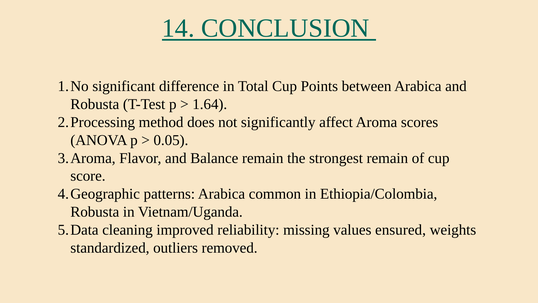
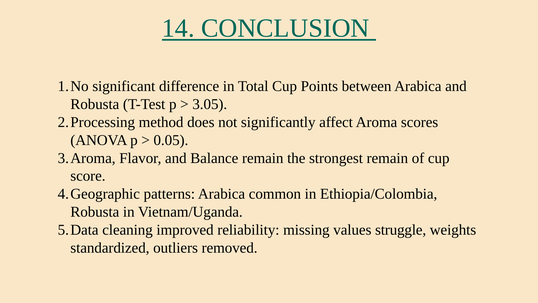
1.64: 1.64 -> 3.05 (210, 104)
ensured: ensured -> struggle (401, 230)
